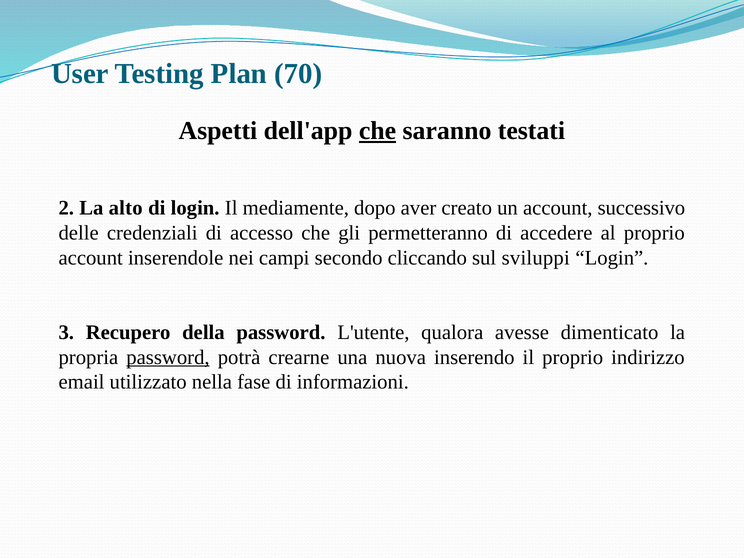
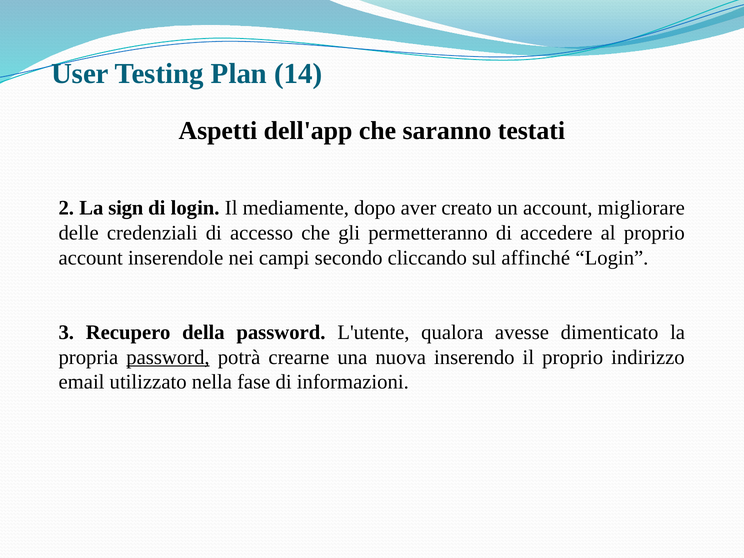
70: 70 -> 14 (298, 74)
che underline: present -> none (378, 131)
alto: alto -> sign (126, 208)
successivo: successivo -> migliorare (641, 208)
sviluppi: sviluppi -> affinché (536, 258)
